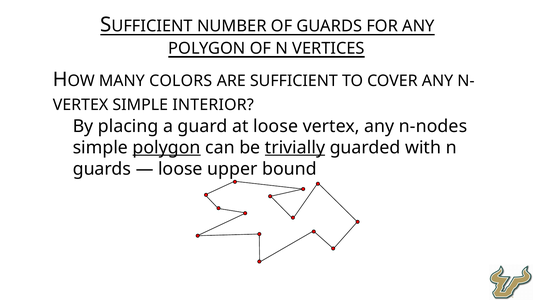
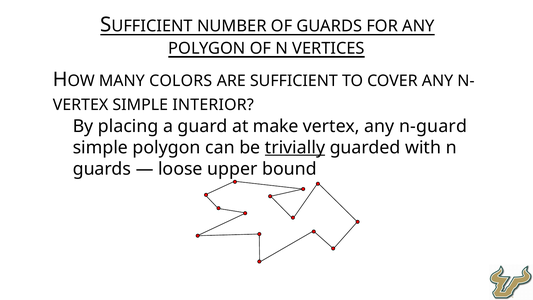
at loose: loose -> make (276, 126)
n-nodes: n-nodes -> n-guard (433, 126)
polygon underline: present -> none (167, 147)
